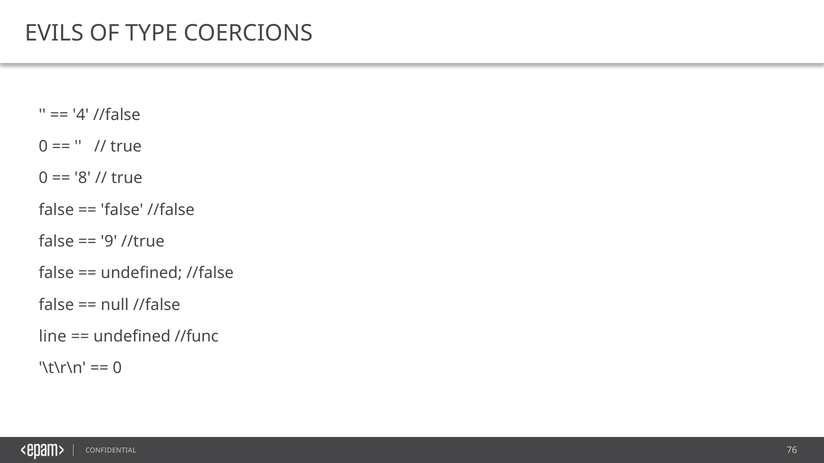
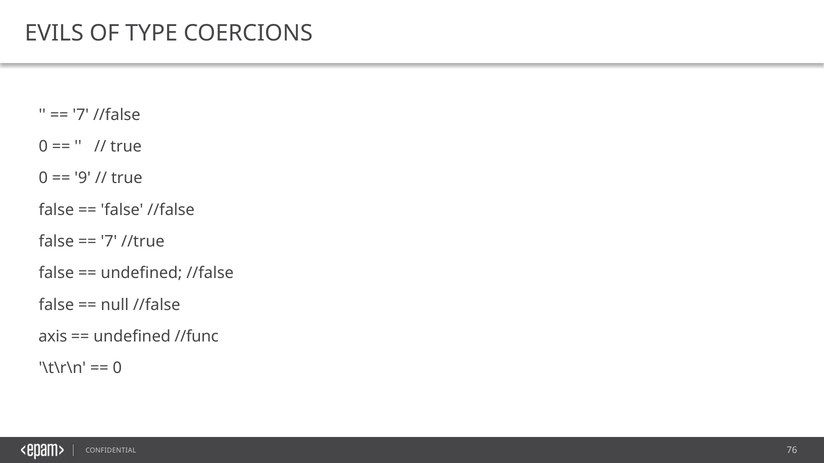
4: 4 -> 7 (81, 115)
8: 8 -> 9 (83, 178)
9: 9 -> 7 (109, 242)
line: line -> axis (53, 337)
